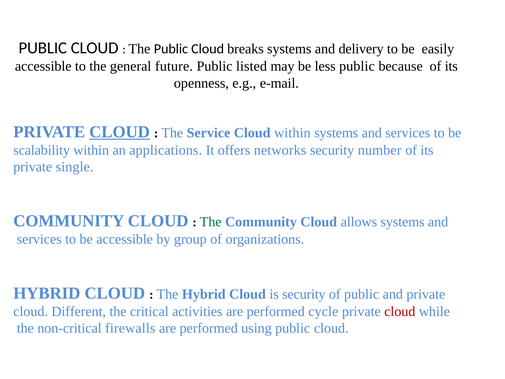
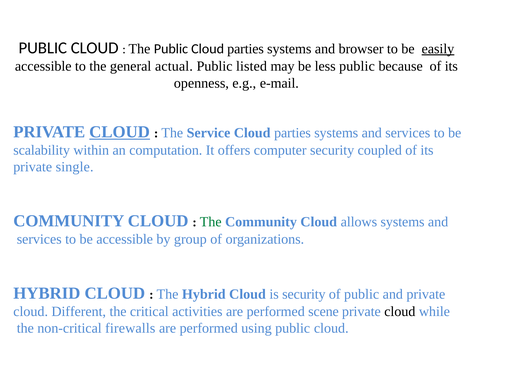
Public Cloud breaks: breaks -> parties (246, 49)
delivery: delivery -> browser (361, 49)
easily underline: none -> present (438, 49)
future: future -> actual (174, 66)
within: within -> parties (292, 133)
applications: applications -> computation (166, 150)
networks: networks -> computer (280, 150)
number: number -> coupled (380, 150)
cycle: cycle -> scene (323, 311)
cloud colour: red -> black (400, 311)
